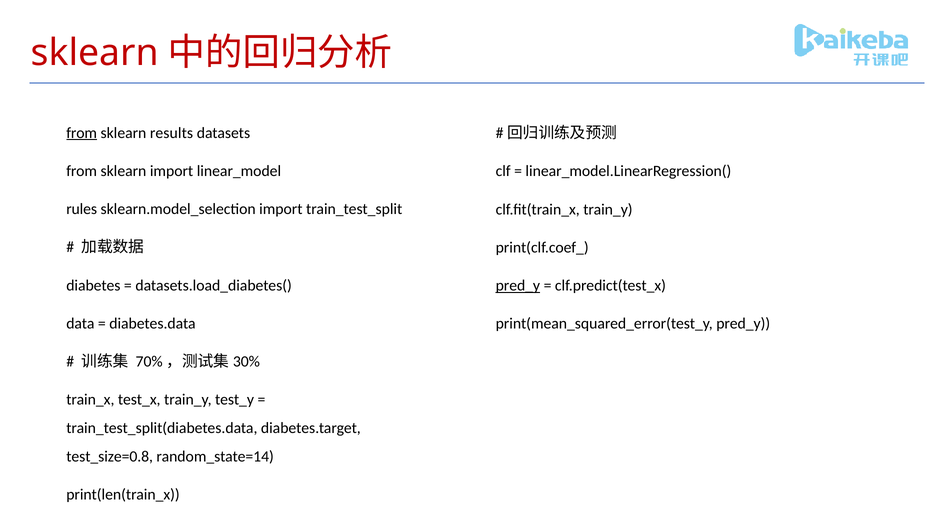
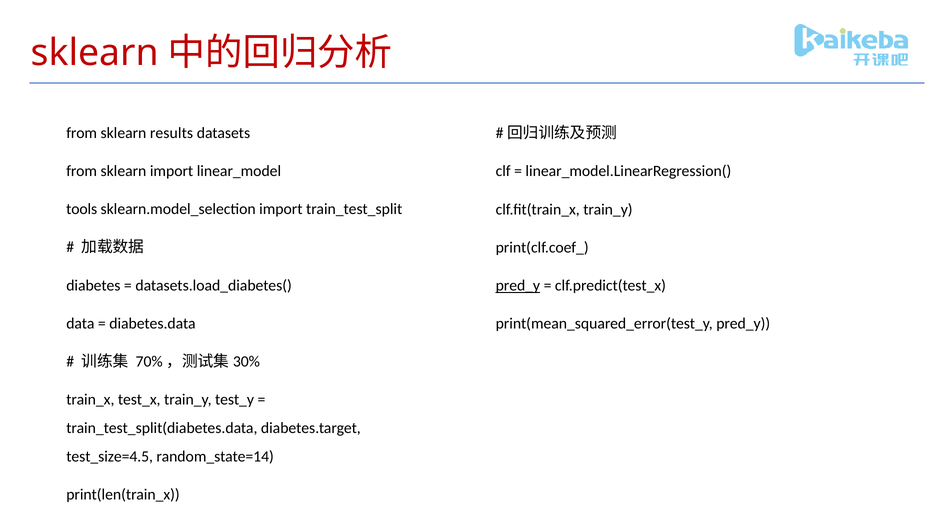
from underline: present -> none (82, 133)
rules: rules -> tools (82, 209)
test_size=0.8: test_size=0.8 -> test_size=4.5 (110, 456)
